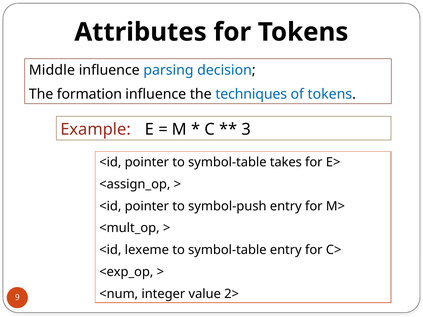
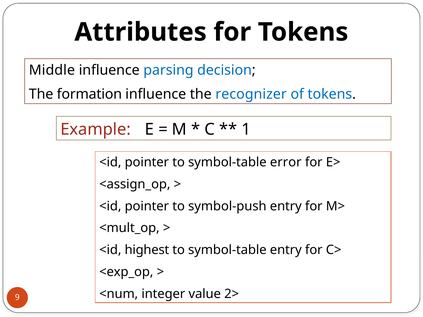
techniques: techniques -> recognizer (251, 94)
3: 3 -> 1 (246, 129)
takes: takes -> error (286, 162)
lexeme: lexeme -> highest (147, 250)
